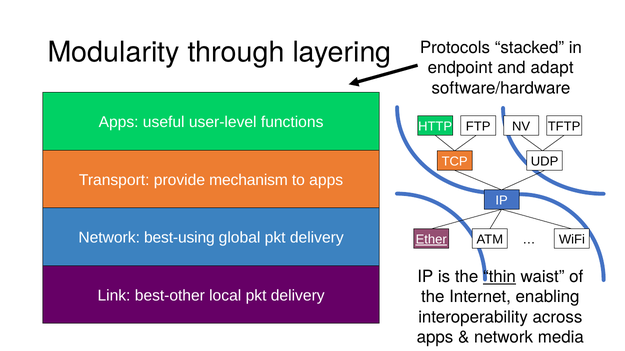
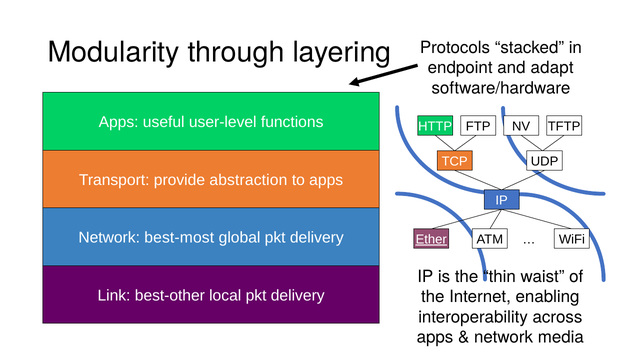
mechanism: mechanism -> abstraction (248, 180)
best-using: best-using -> best-most (179, 238)
thin underline: present -> none (499, 277)
